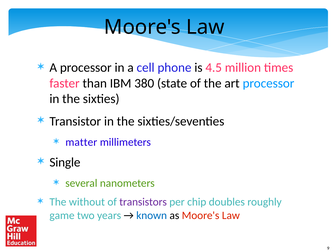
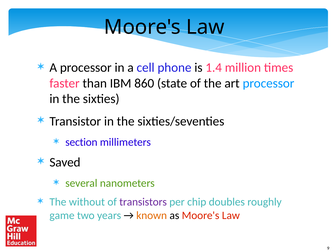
4.5: 4.5 -> 1.4 (214, 68)
380: 380 -> 860 (144, 83)
matter: matter -> section (81, 142)
Single: Single -> Saved (65, 162)
known colour: blue -> orange (152, 215)
